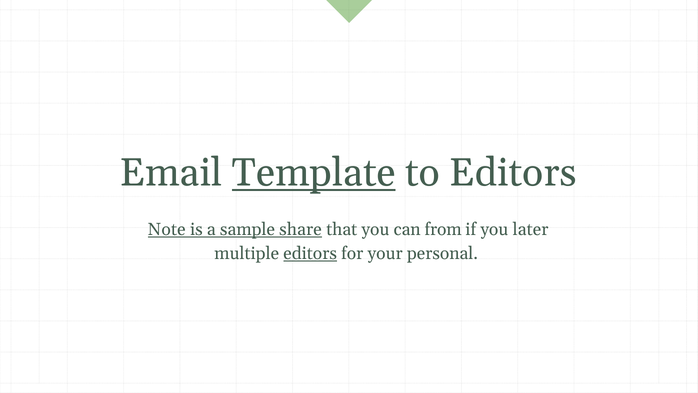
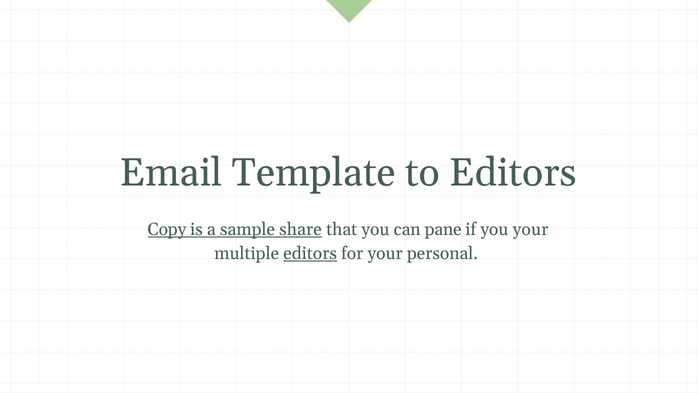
Template underline: present -> none (314, 173)
Note: Note -> Copy (167, 229)
from: from -> pane (443, 229)
you later: later -> your (531, 229)
